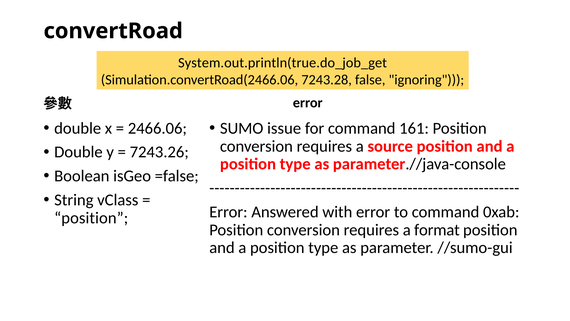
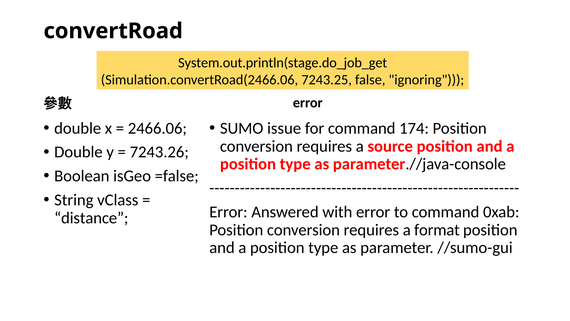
System.out.println(true.do_job_get: System.out.println(true.do_job_get -> System.out.println(stage.do_job_get (283, 63)
7243.28: 7243.28 -> 7243.25 (327, 80)
161: 161 -> 174 (414, 128)
position: position -> distance (91, 218)
